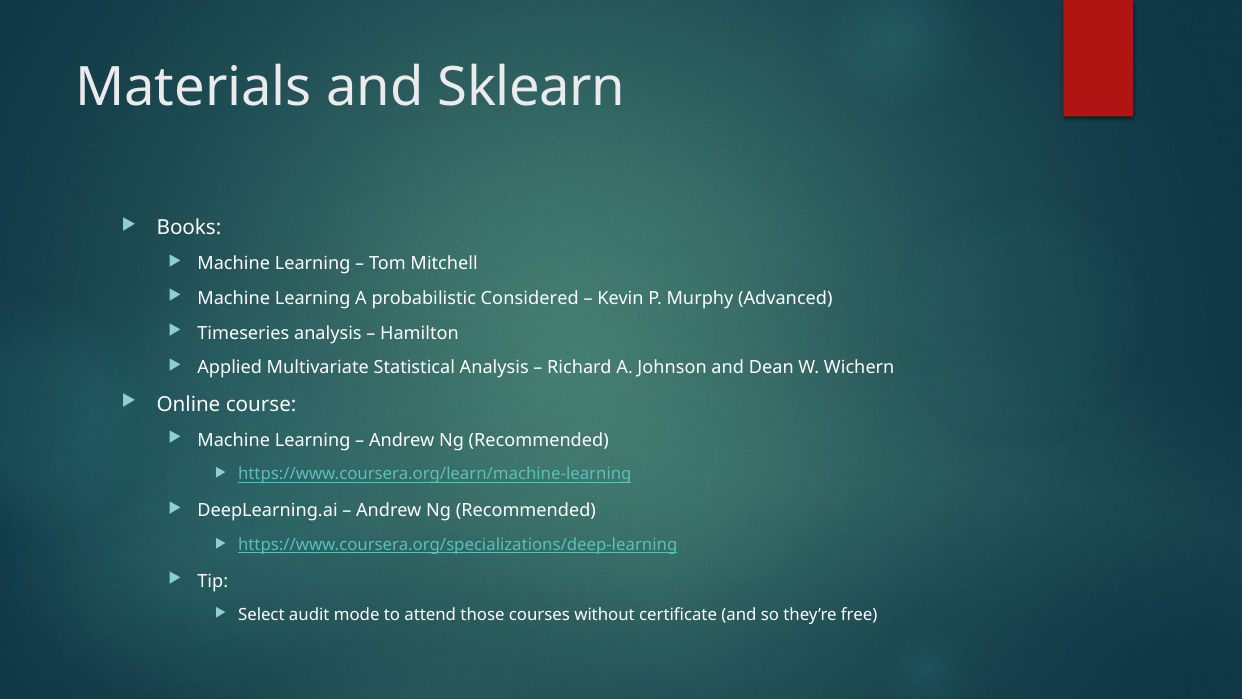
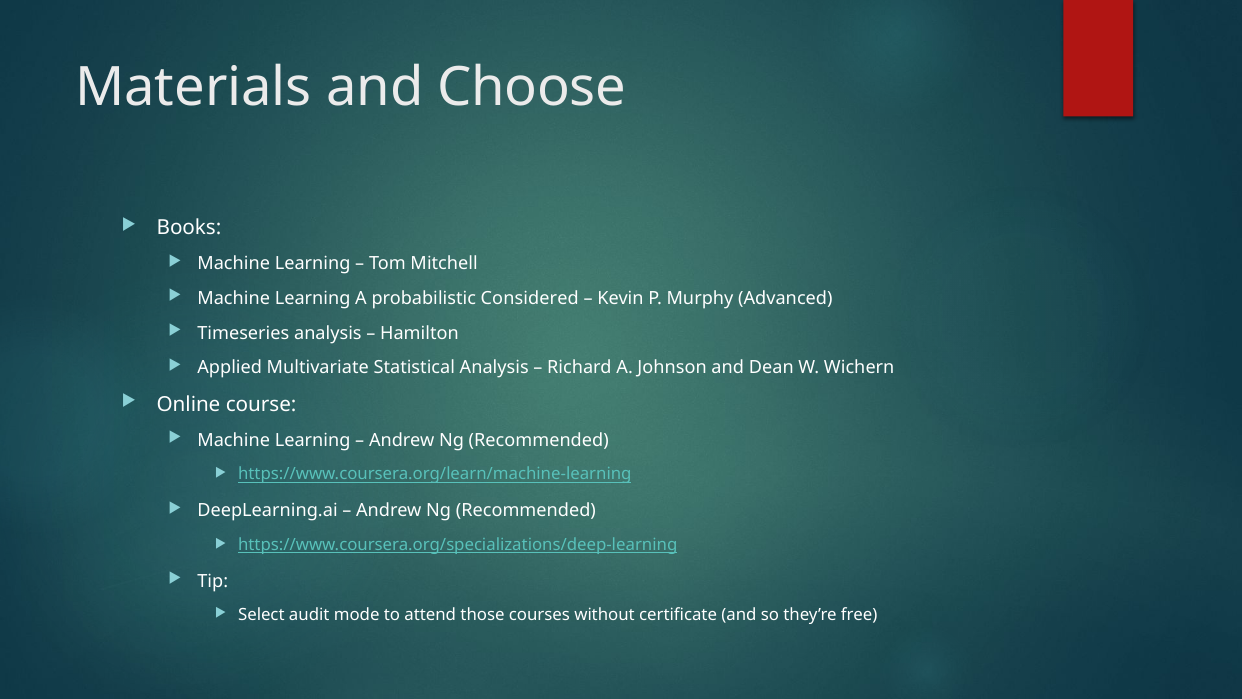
Sklearn: Sklearn -> Choose (532, 87)
